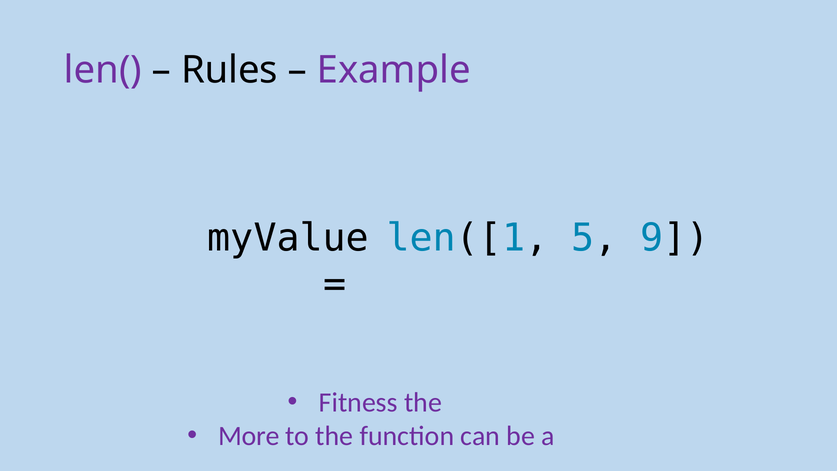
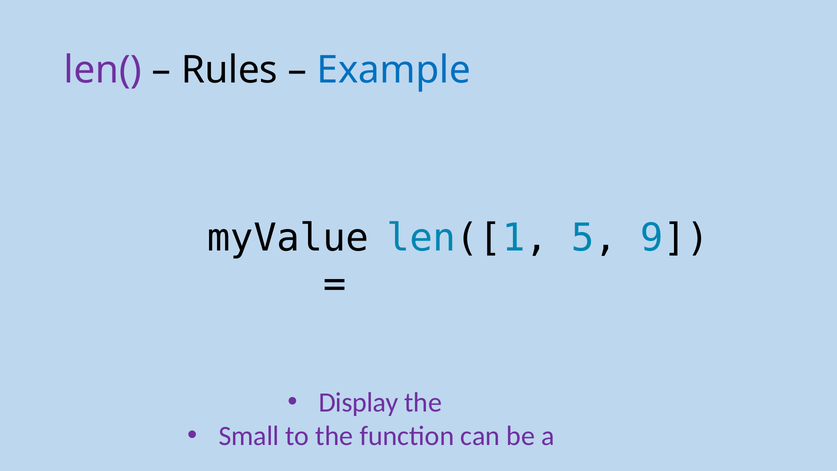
Example colour: purple -> blue (394, 70)
Fitness: Fitness -> Display (358, 402)
More: More -> Small (249, 436)
